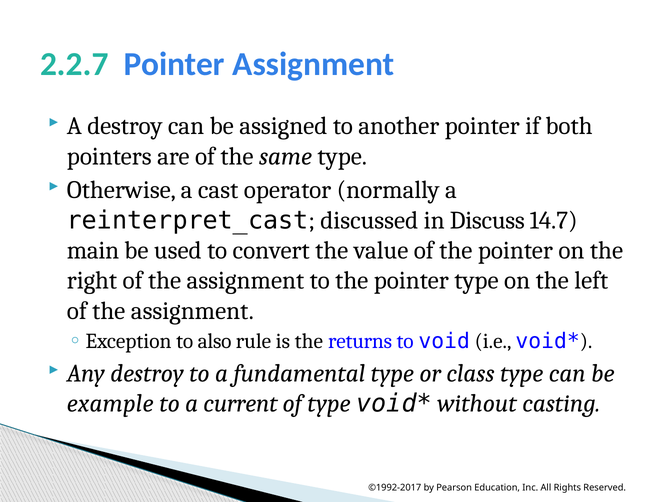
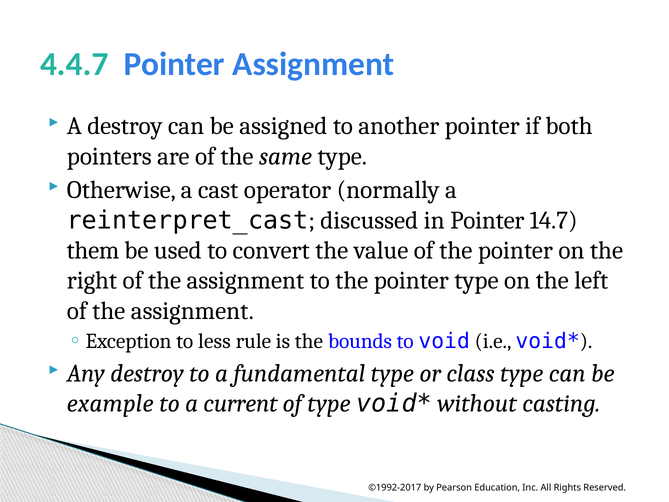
2.2.7: 2.2.7 -> 4.4.7 (74, 64)
in Discuss: Discuss -> Pointer (487, 220)
main: main -> them (93, 250)
also: also -> less (214, 341)
returns: returns -> bounds (360, 341)
